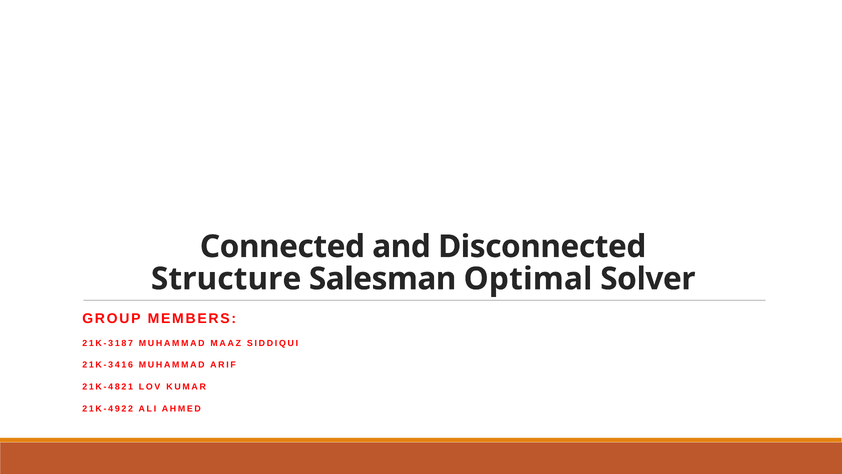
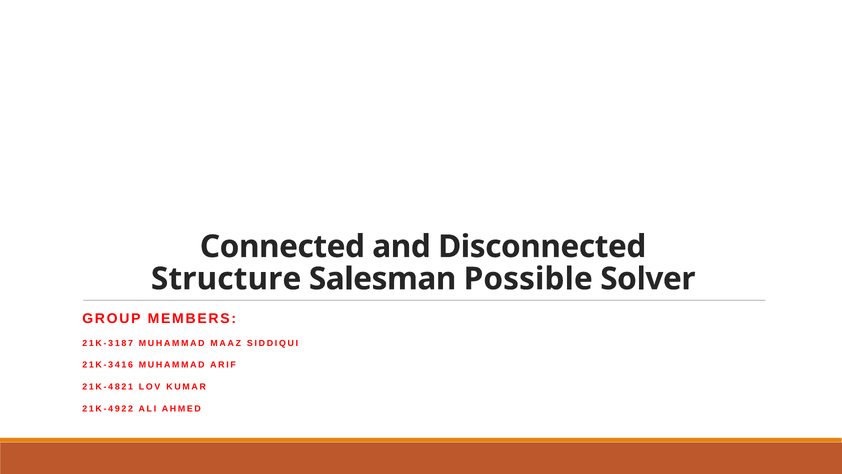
Optimal: Optimal -> Possible (528, 279)
